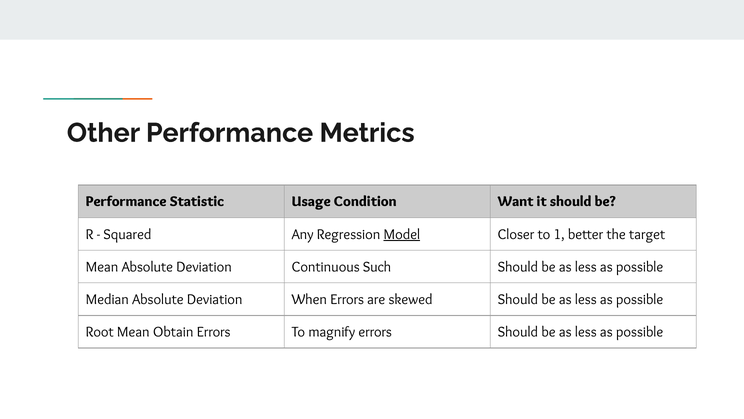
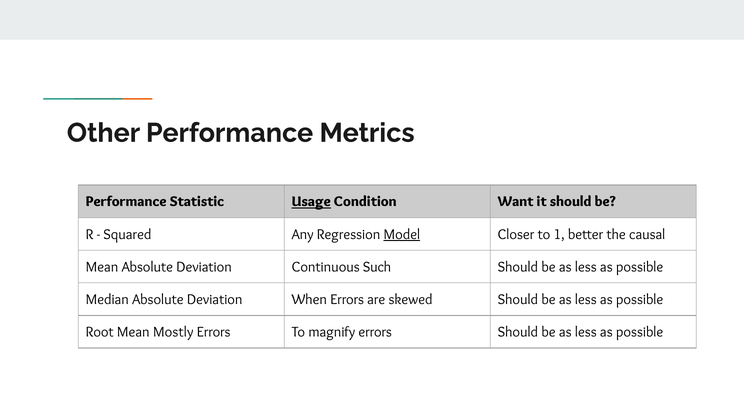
Usage underline: none -> present (311, 201)
target: target -> causal (647, 234)
Obtain: Obtain -> Mostly (173, 332)
